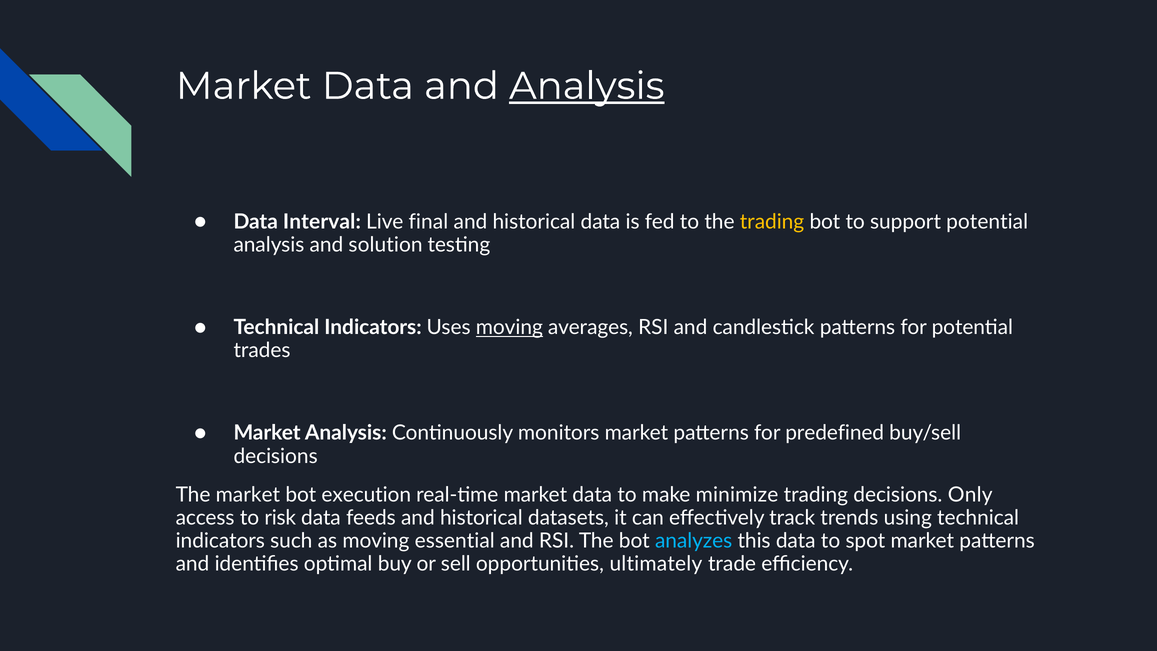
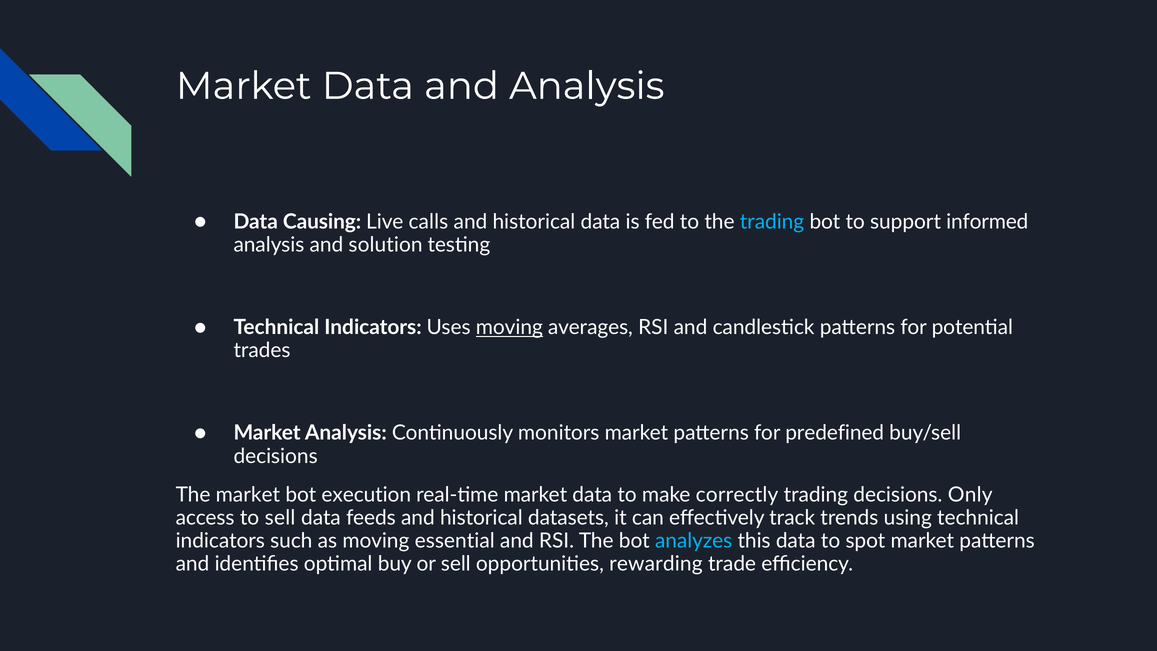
Analysis underline: present -> none (587, 86)
Interval: Interval -> Causing (322, 222)
final: final -> calls (428, 222)
trading colour: yellow -> light blue (772, 222)
support potential: potential -> informed (987, 222)
minimize: minimize -> correctly (737, 494)
to risk: risk -> sell (280, 518)
ultimately: ultimately -> rewarding (656, 564)
